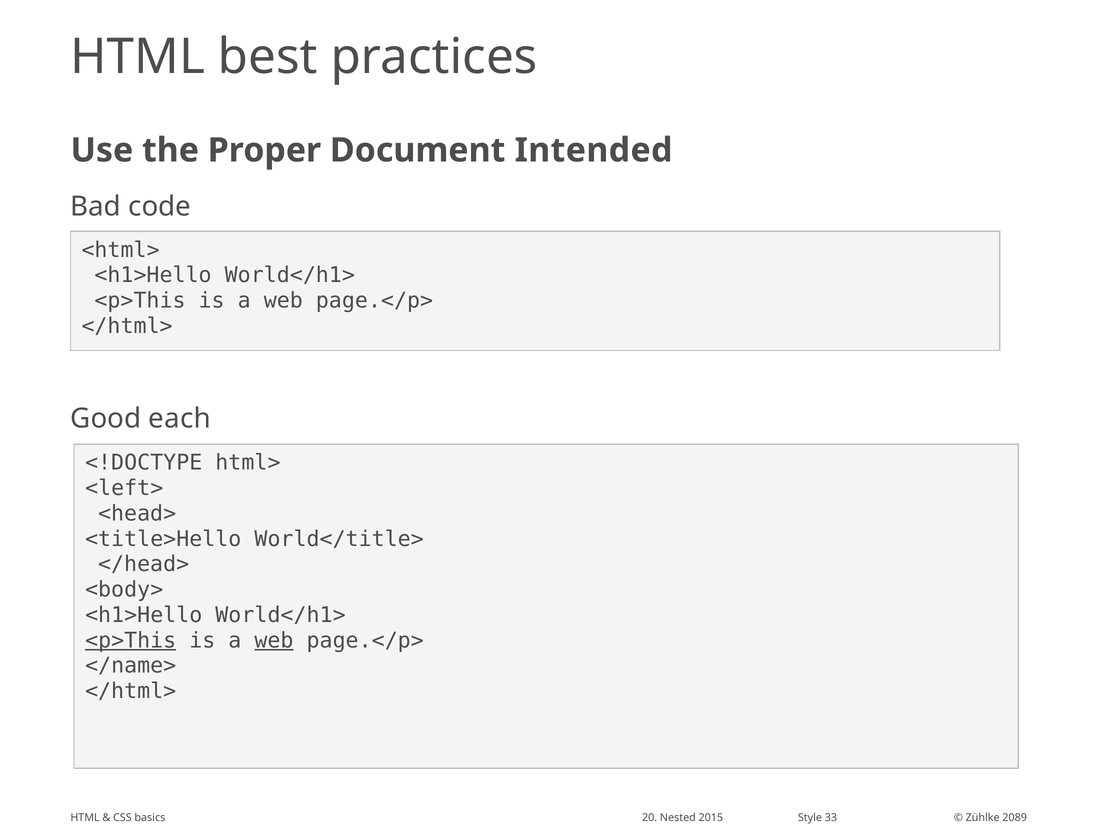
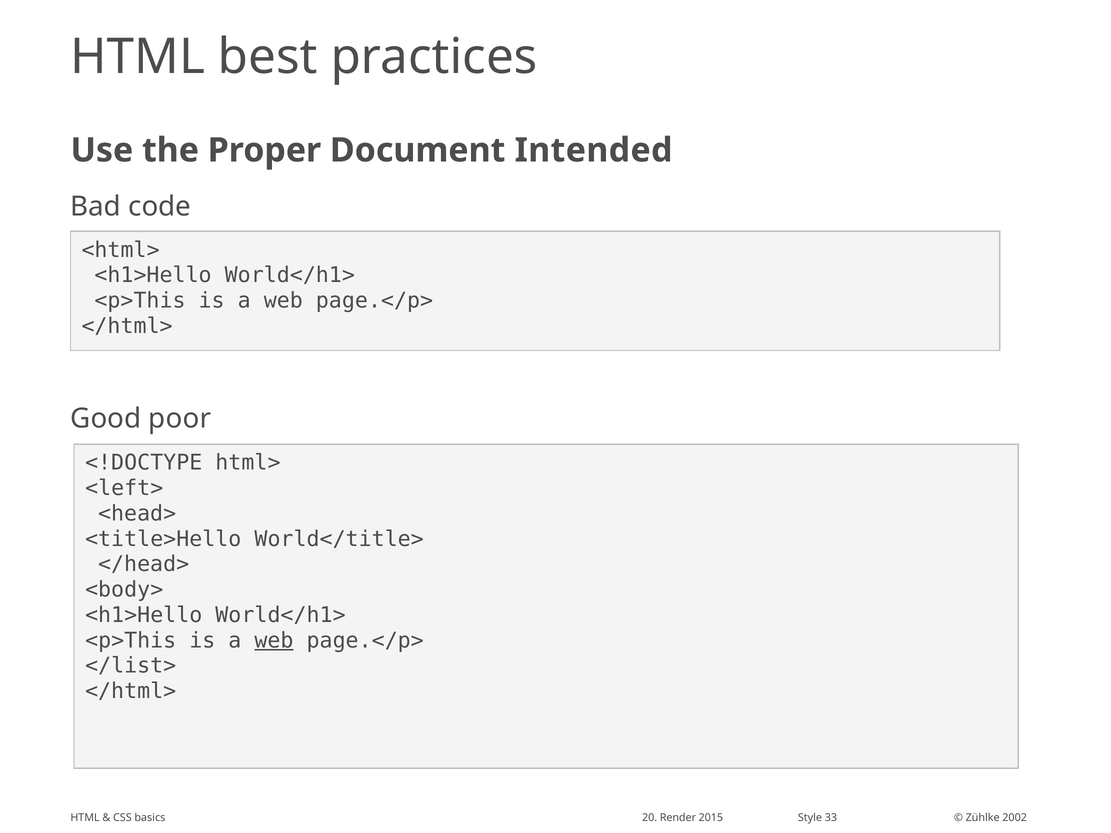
each: each -> poor (180, 419)
<p>This underline: present -> none (131, 641)
</name>: </name> -> </list> (131, 666)
Nested: Nested -> Render (678, 818)
2089: 2089 -> 2002 (1015, 818)
